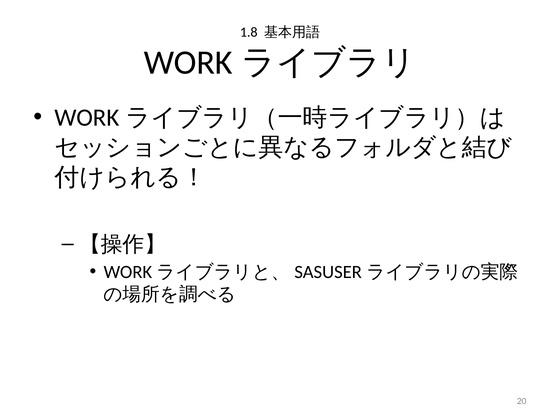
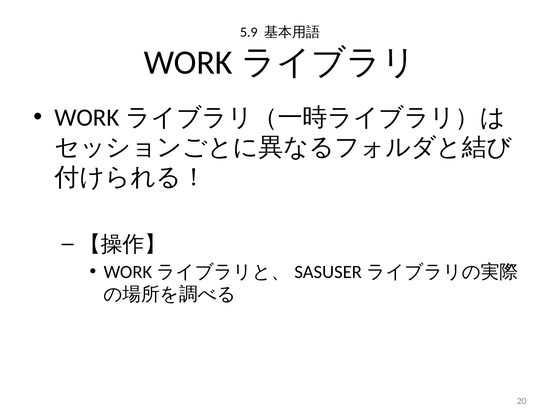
1.8: 1.8 -> 5.9 (249, 32)
